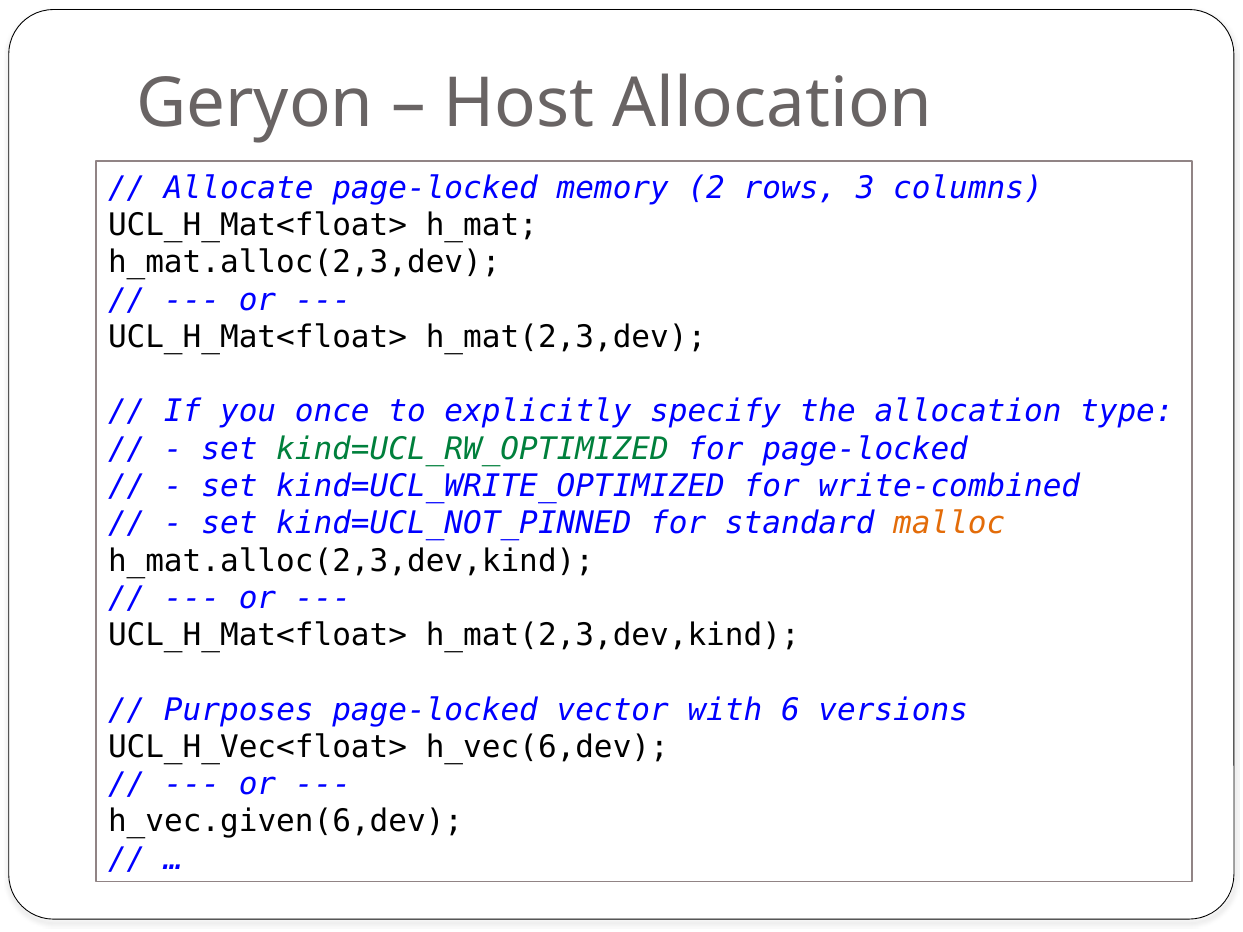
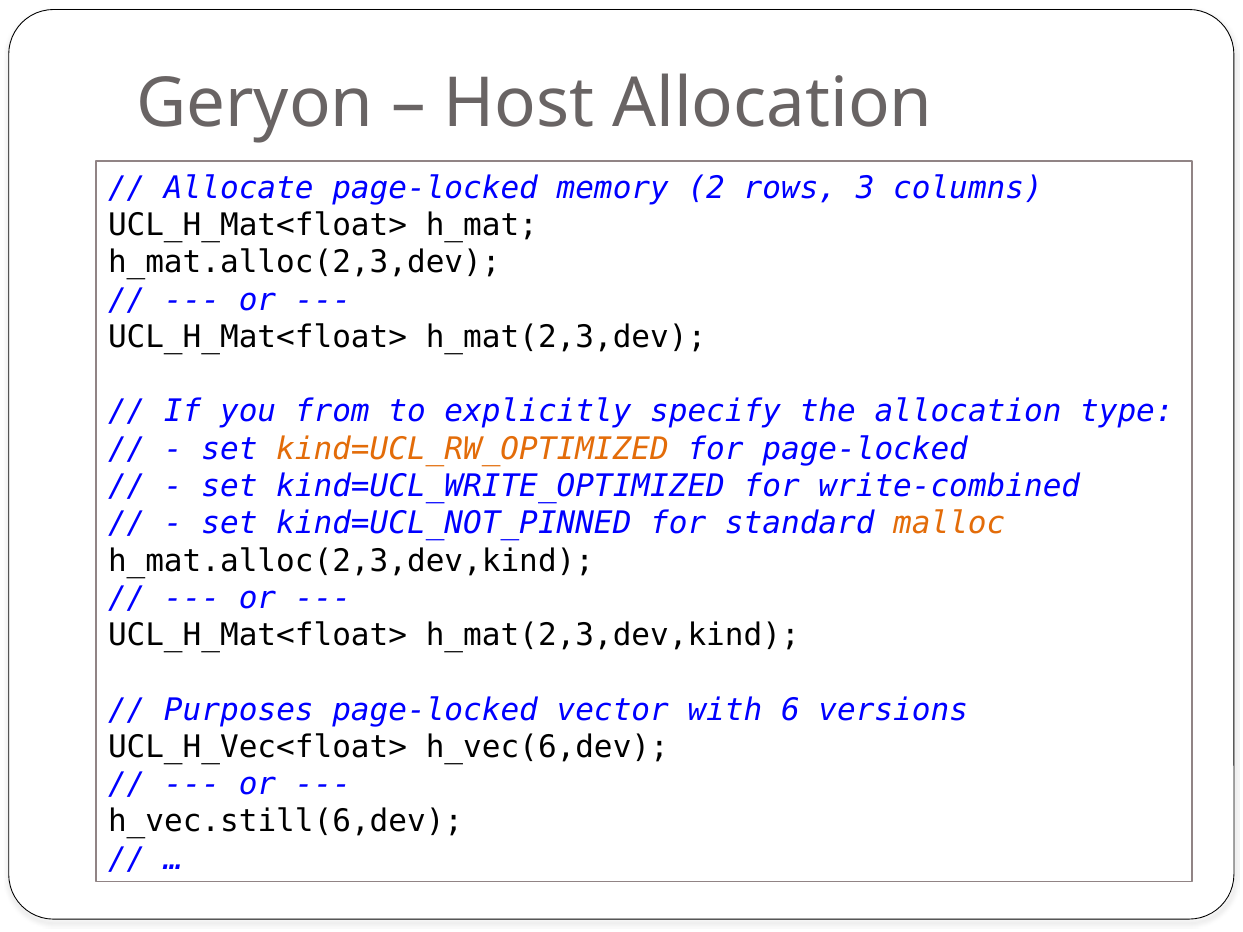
once: once -> from (332, 412)
kind=UCL_RW_OPTIMIZED colour: green -> orange (472, 449)
h_vec.given(6,dev: h_vec.given(6,dev -> h_vec.still(6,dev (286, 822)
